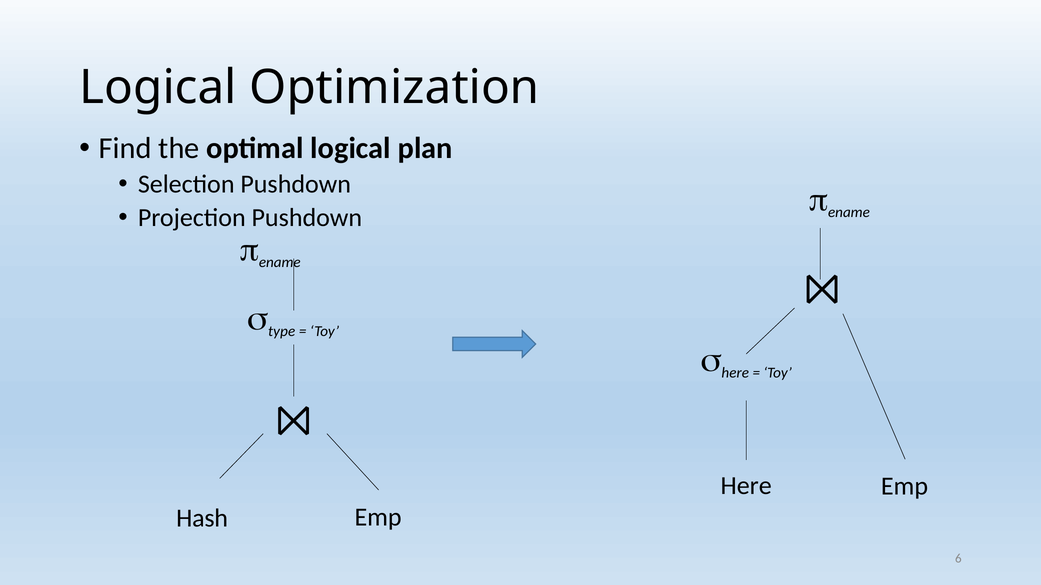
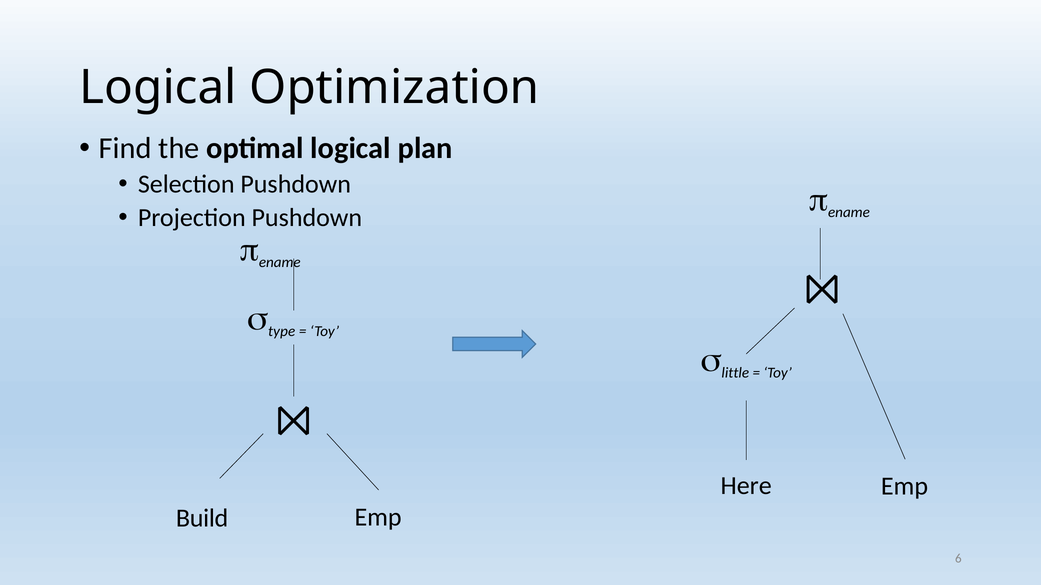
here: here -> little (735, 373)
Hash: Hash -> Build (202, 518)
